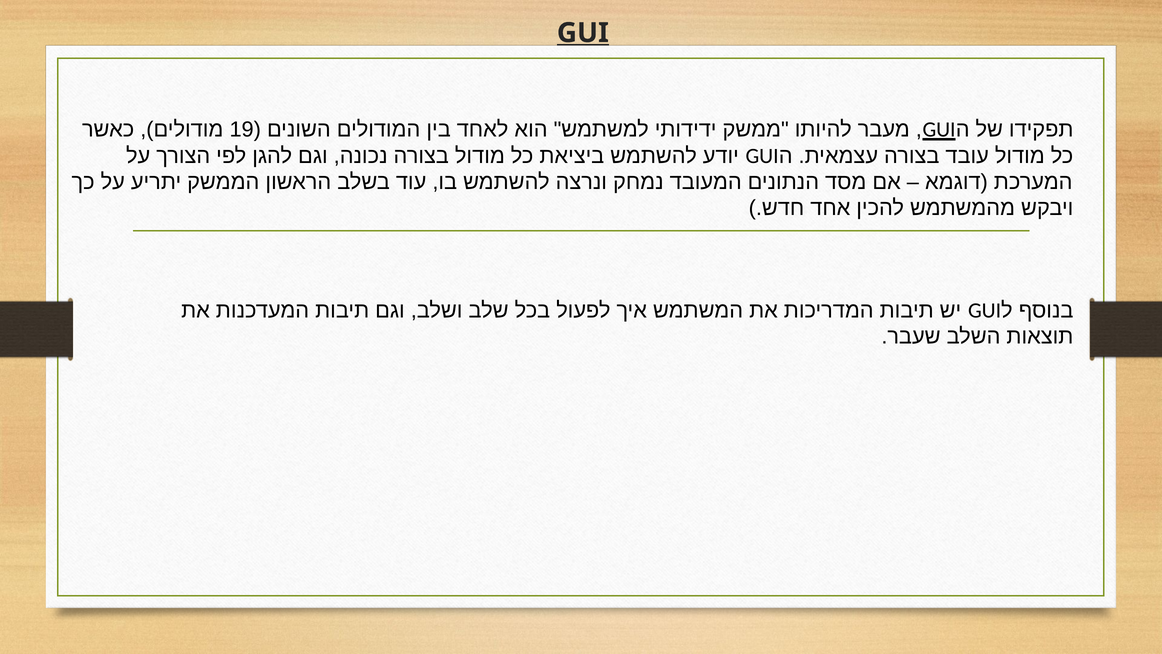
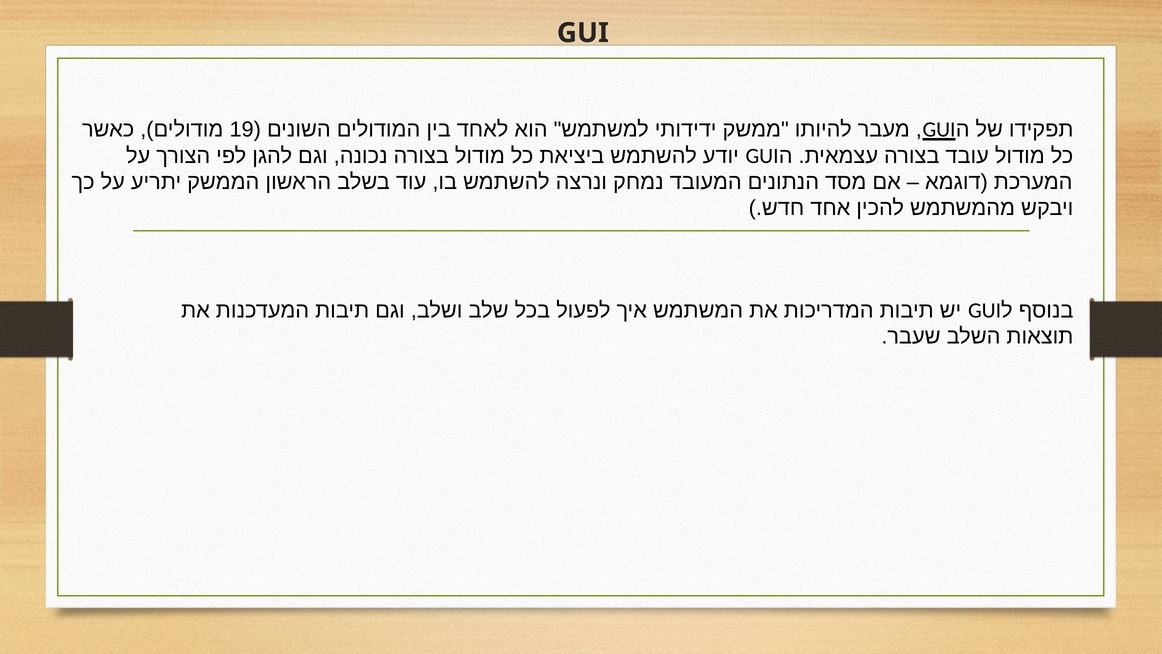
GUI underline: present -> none (583, 33)
